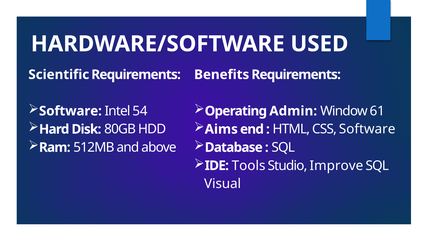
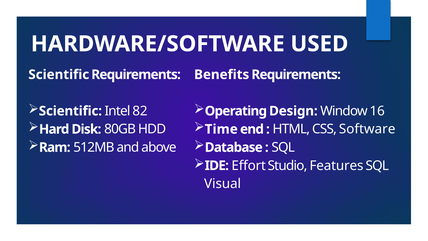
Software: Software -> Scientific (70, 111)
54: 54 -> 82 (140, 111)
Admin: Admin -> Design (293, 111)
61: 61 -> 16 (377, 111)
Aims: Aims -> Time (221, 129)
Tools: Tools -> Effort (249, 165)
Improve: Improve -> Features (336, 165)
